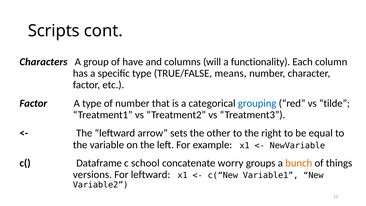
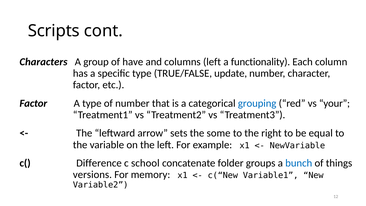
columns will: will -> left (212, 62)
means: means -> update (231, 73)
tilde: tilde -> your (334, 103)
other: other -> some (219, 133)
Dataframe: Dataframe -> Difference (99, 163)
worry: worry -> folder (231, 163)
bunch colour: orange -> blue (299, 163)
For leftward: leftward -> memory (151, 175)
